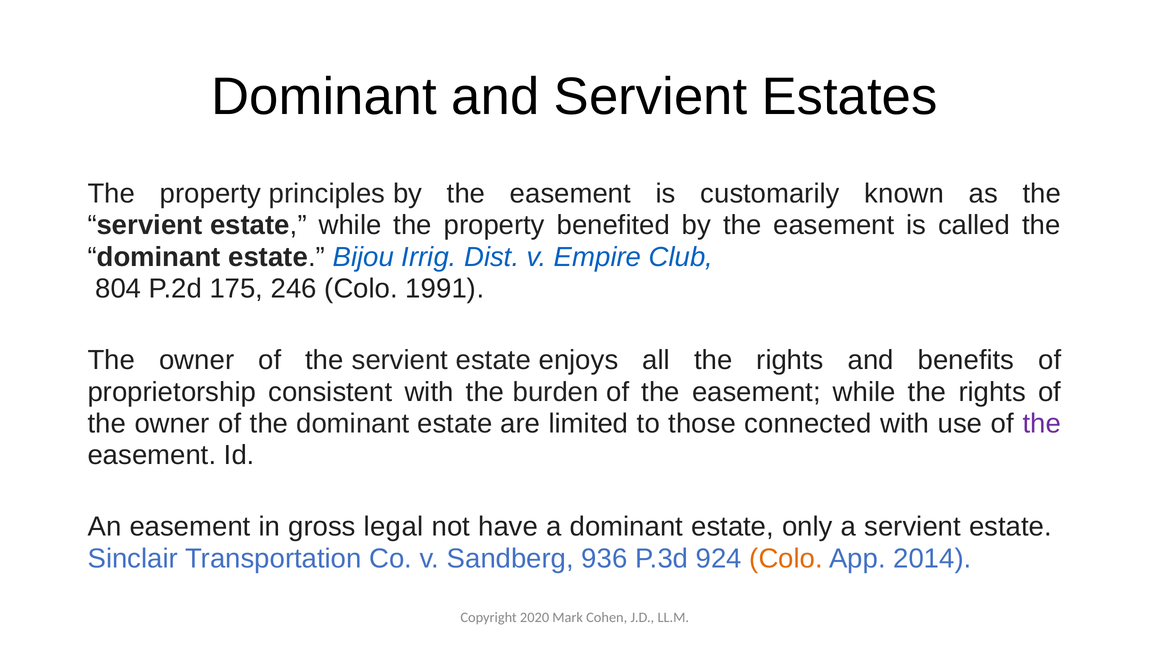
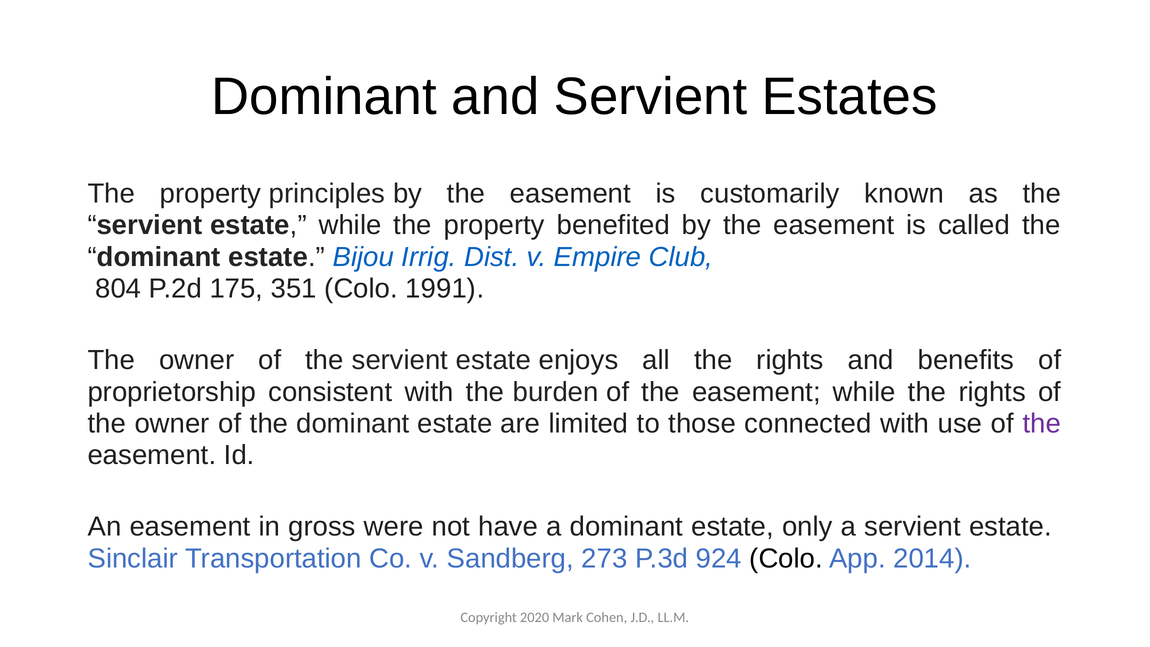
246: 246 -> 351 (294, 289)
legal: legal -> were (394, 527)
936: 936 -> 273 (604, 558)
Colo colour: orange -> black (786, 558)
